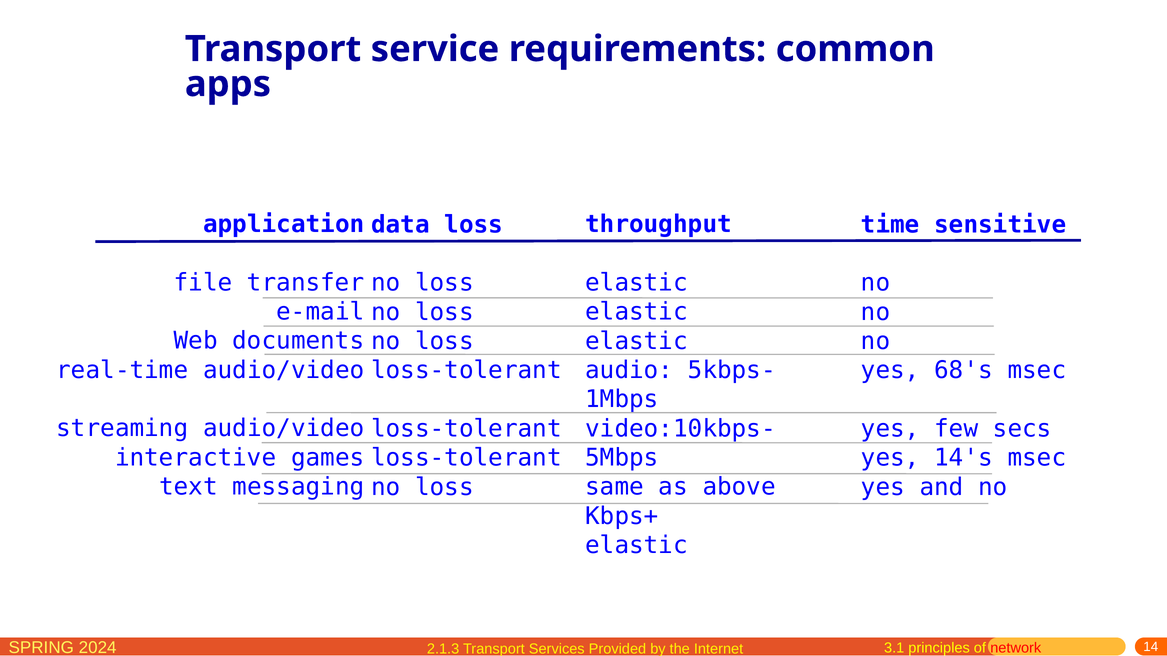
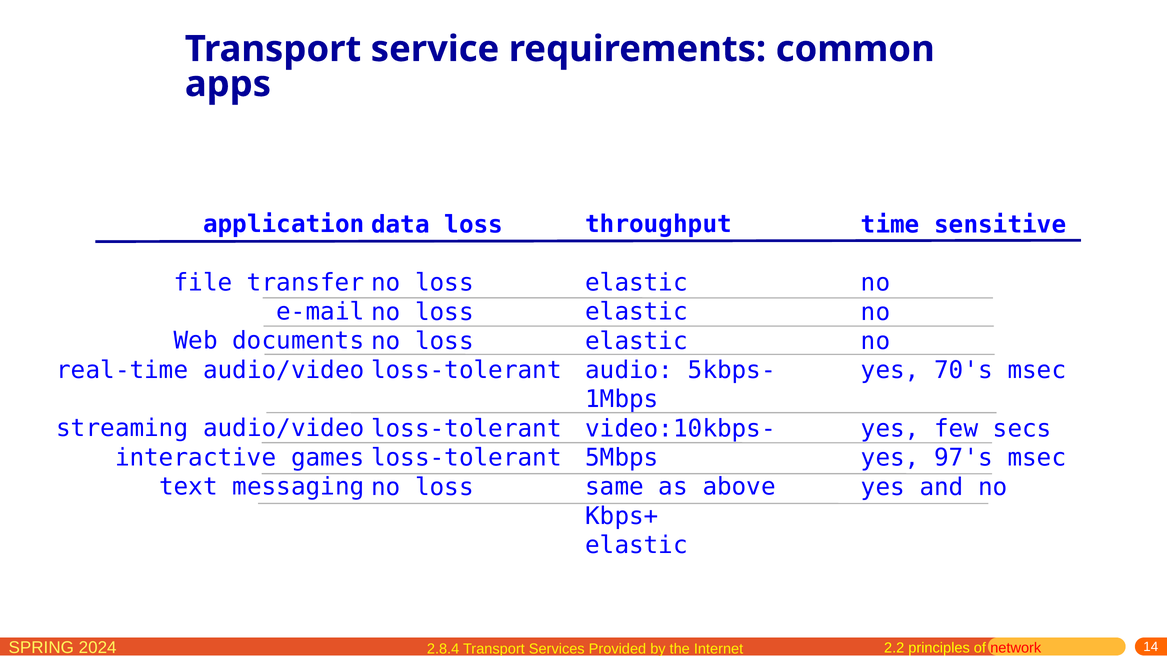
68's: 68's -> 70's (964, 371)
14's: 14's -> 97's (964, 458)
3.1: 3.1 -> 2.2 (894, 648)
2.1.3: 2.1.3 -> 2.8.4 (443, 650)
